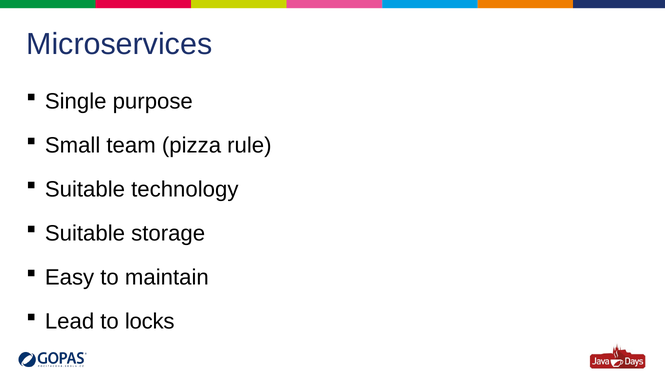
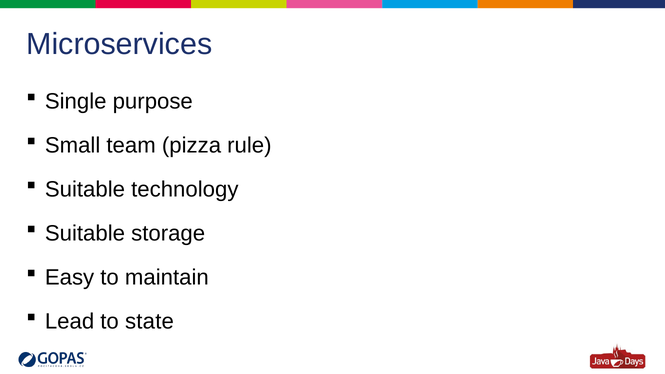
locks: locks -> state (149, 322)
